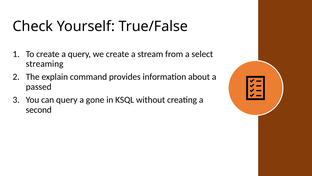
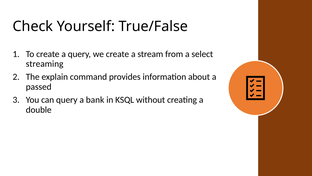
gone: gone -> bank (95, 100)
second: second -> double (39, 109)
